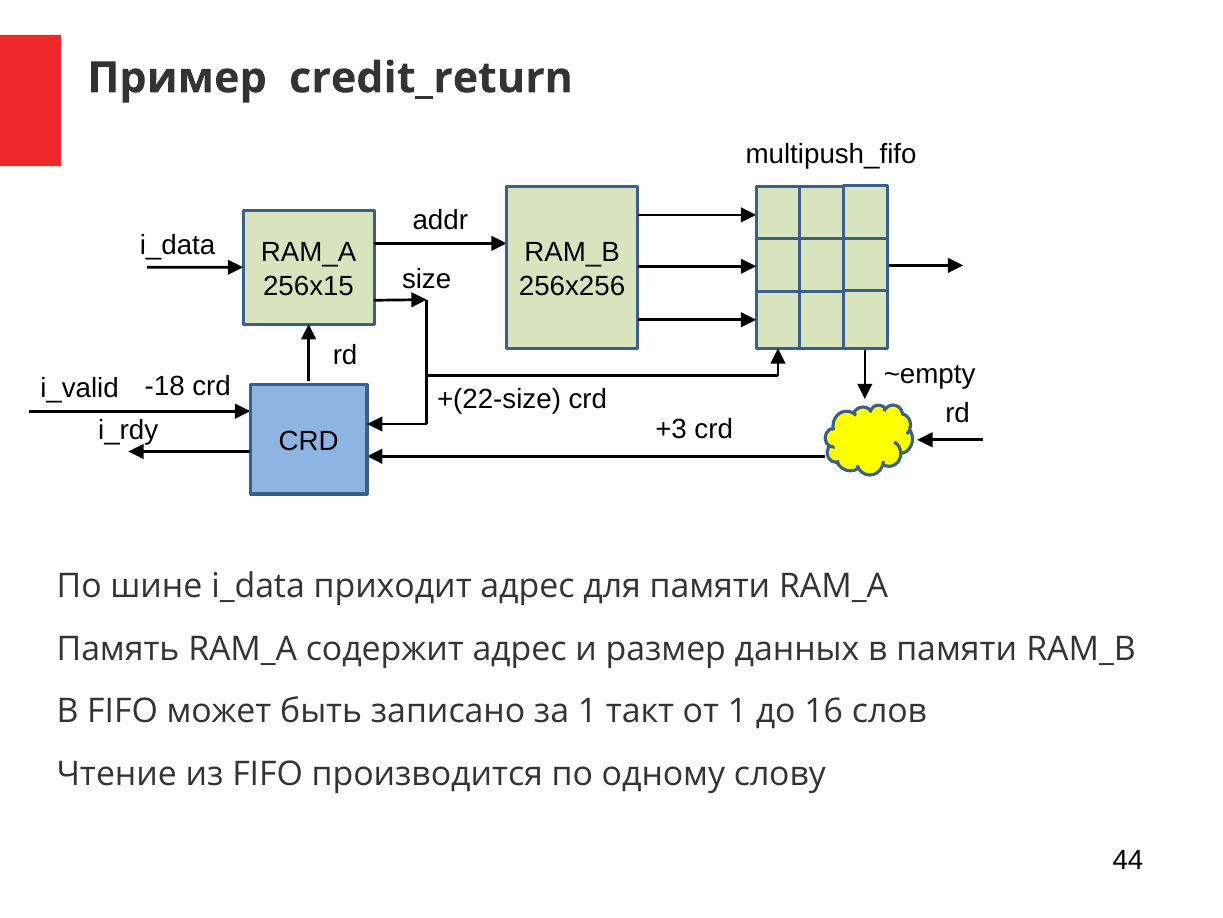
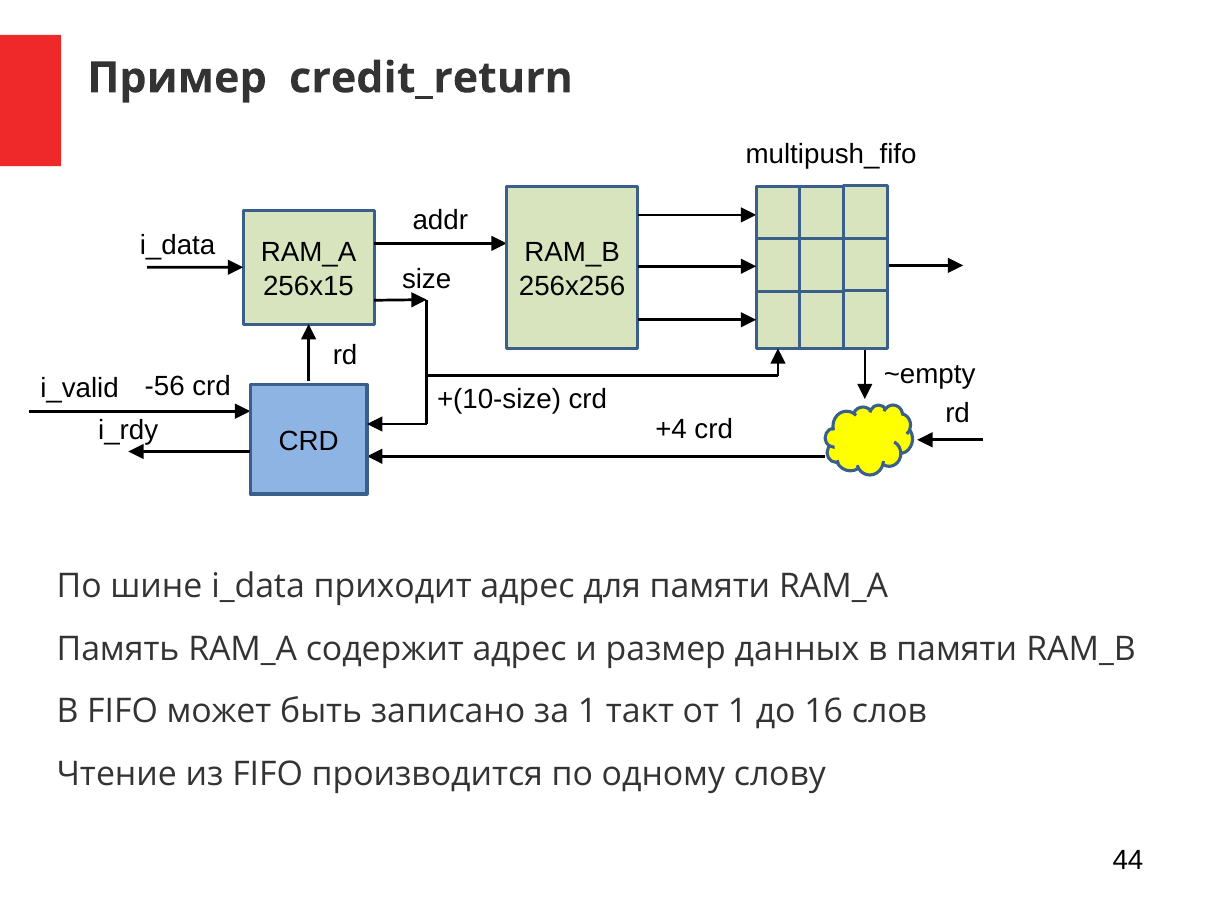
-18: -18 -> -56 (165, 386)
+(22-size: +(22-size -> +(10-size (499, 399)
+3: +3 -> +4 (671, 429)
